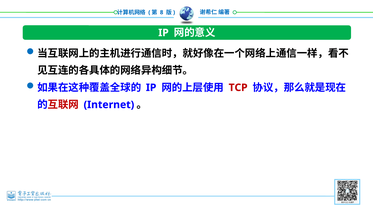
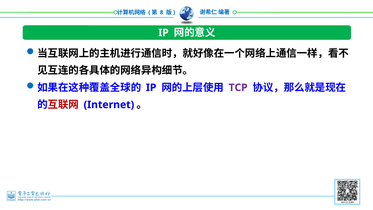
TCP colour: red -> purple (238, 88)
